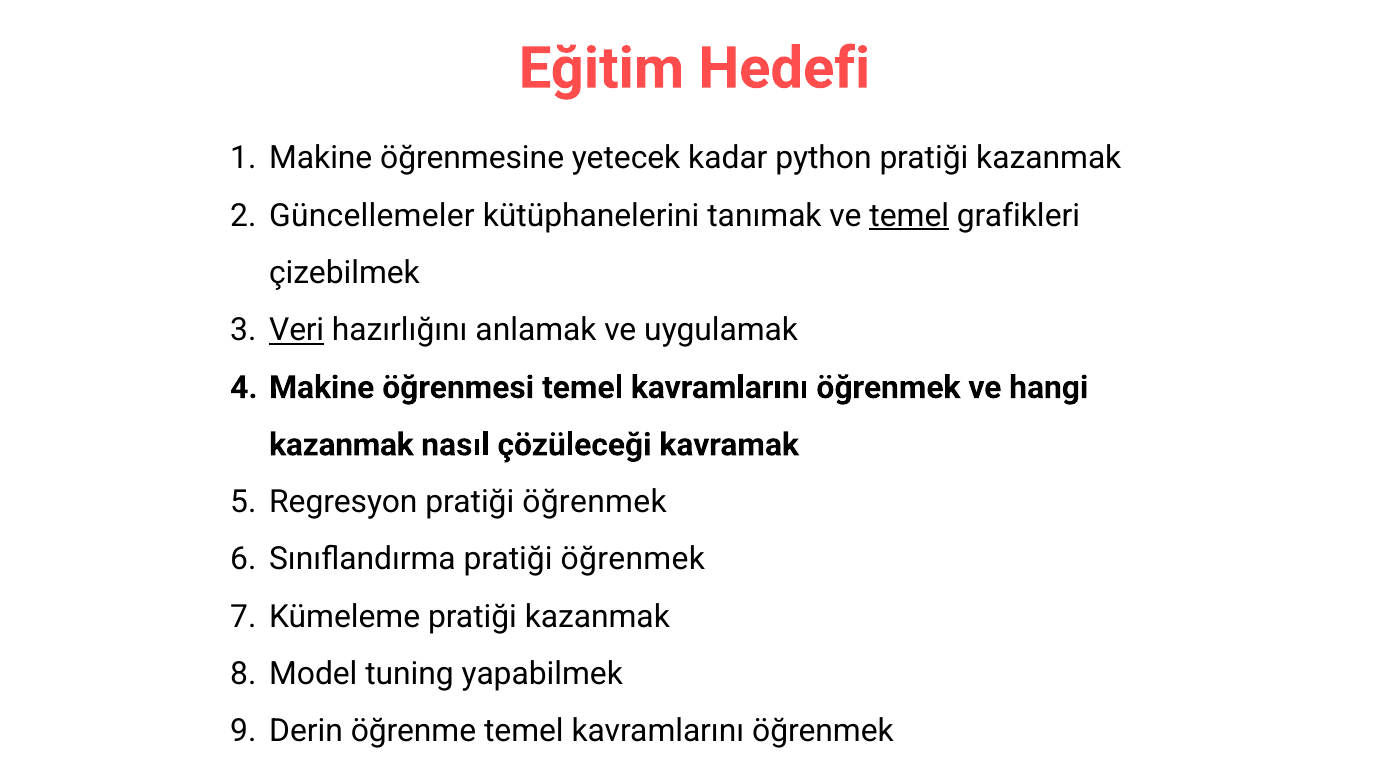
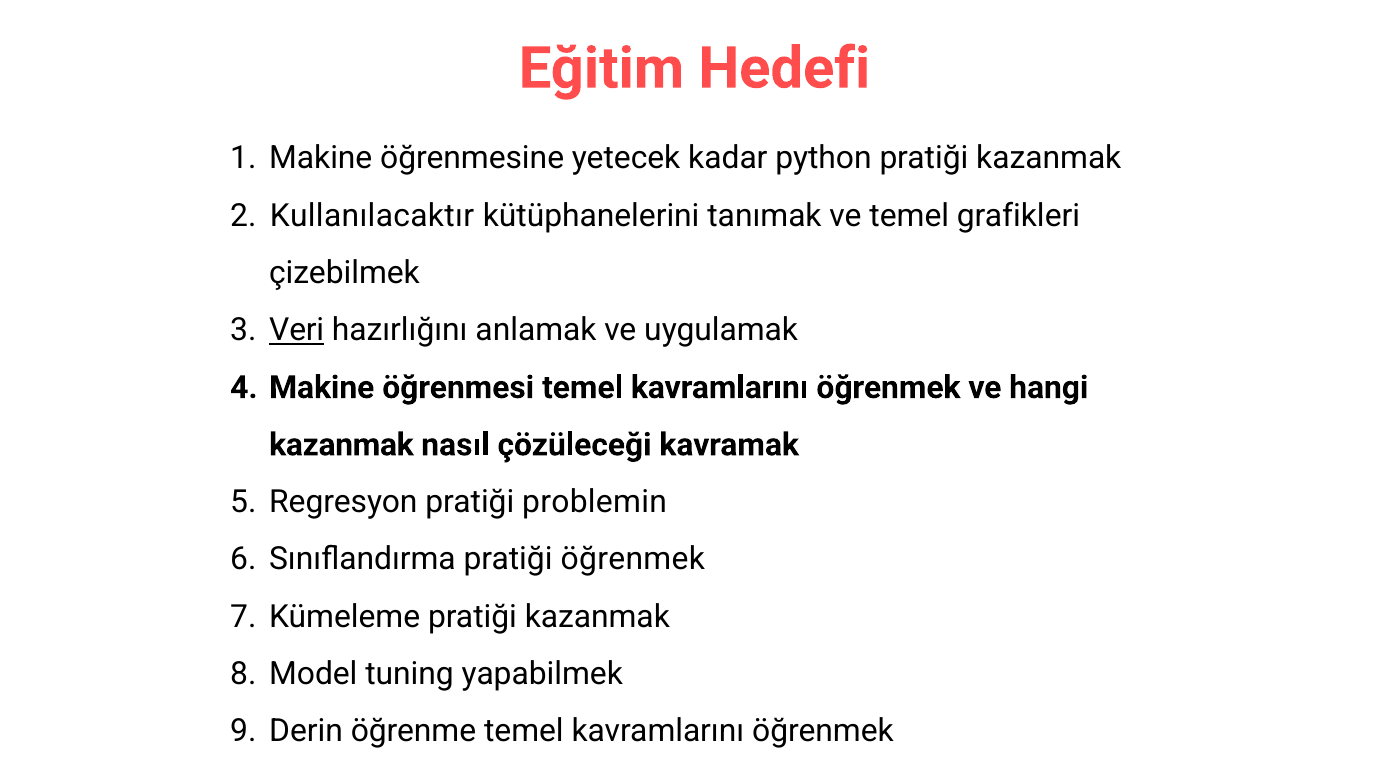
Güncellemeler: Güncellemeler -> Kullanılacaktır (372, 215)
temel underline: present -> none (909, 215)
Regresyon pratiği öğrenmek: öğrenmek -> problemin (595, 502)
